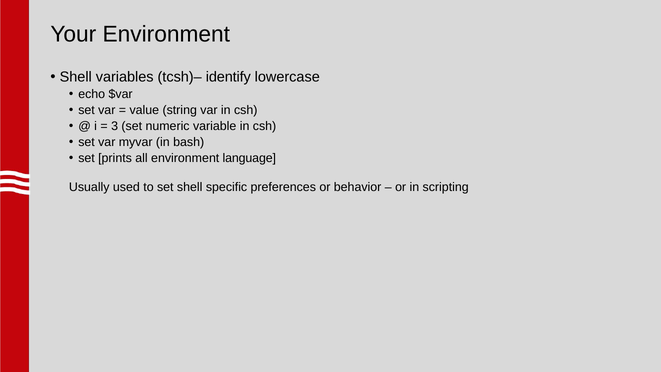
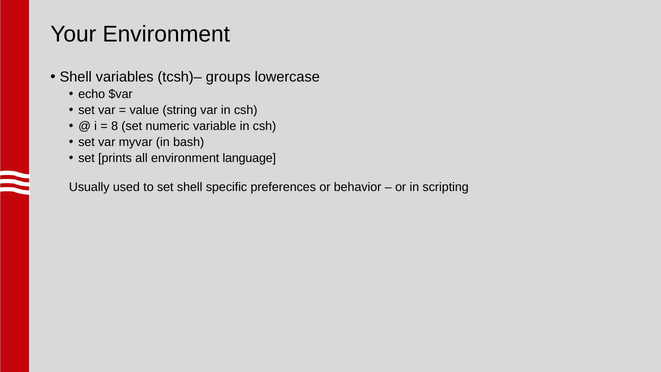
identify: identify -> groups (228, 77)
3: 3 -> 8 (115, 126)
